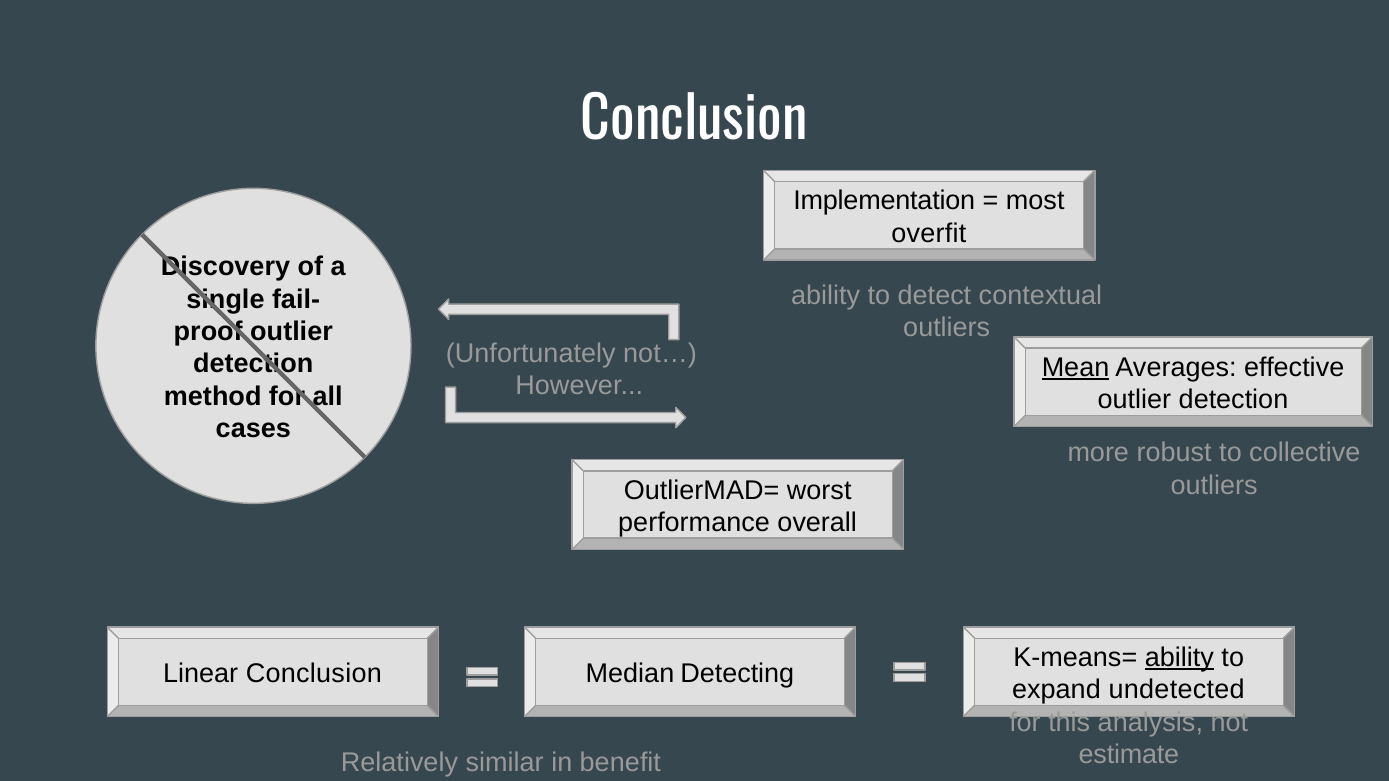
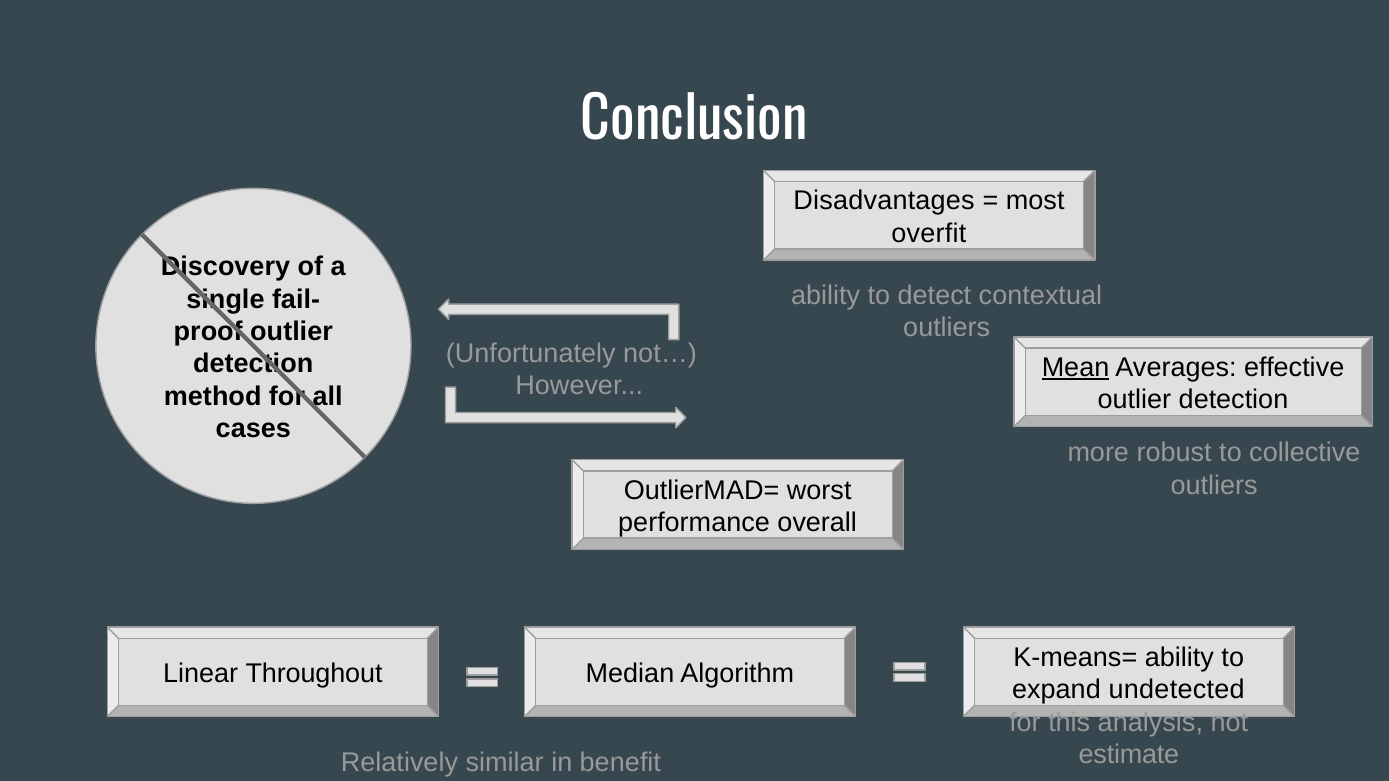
Implementation: Implementation -> Disadvantages (884, 201)
ability underline: present -> none (1179, 658)
Linear Conclusion: Conclusion -> Throughout (314, 674)
Detecting: Detecting -> Algorithm (737, 674)
